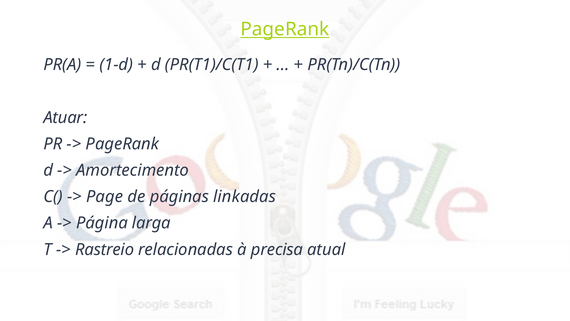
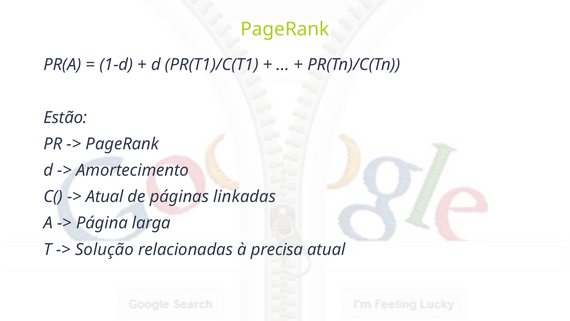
PageRank underline: present -> none (285, 29)
Atuar: Atuar -> Estão (65, 117)
Page: Page -> Atual (105, 197)
Rastreio: Rastreio -> Solução (104, 249)
